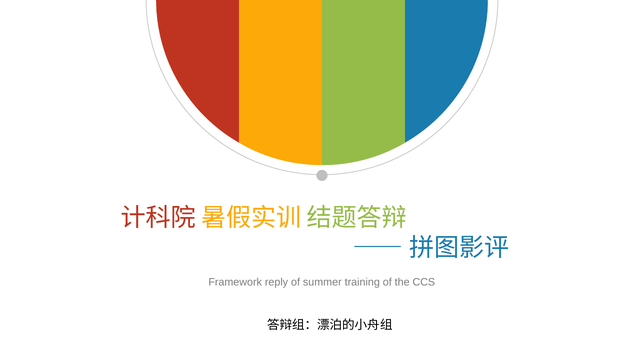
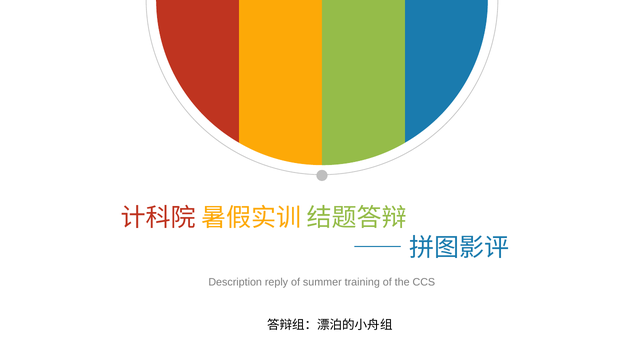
Framework: Framework -> Description (235, 282)
